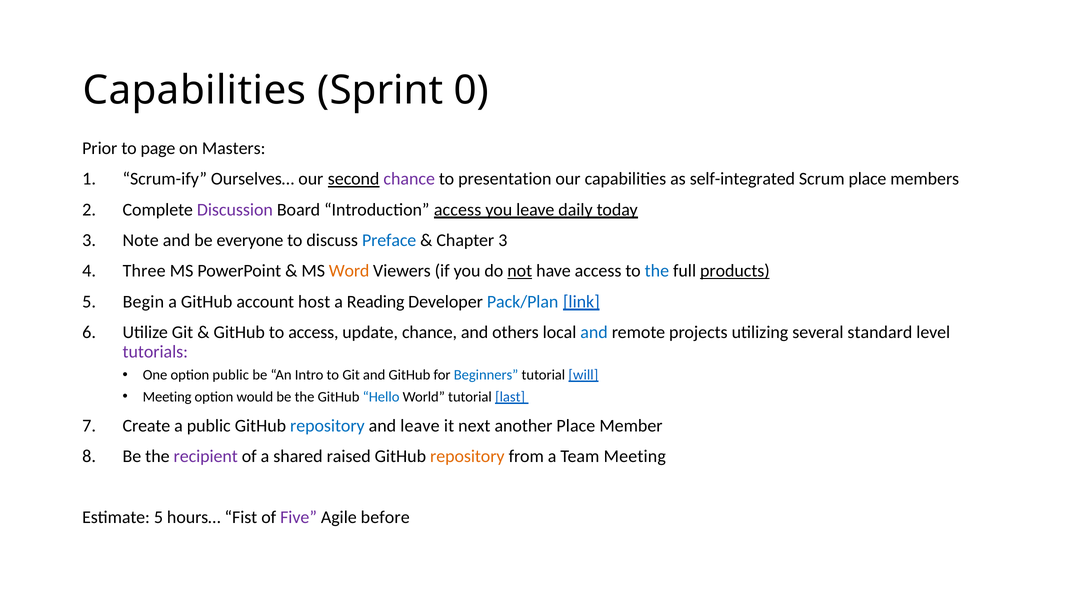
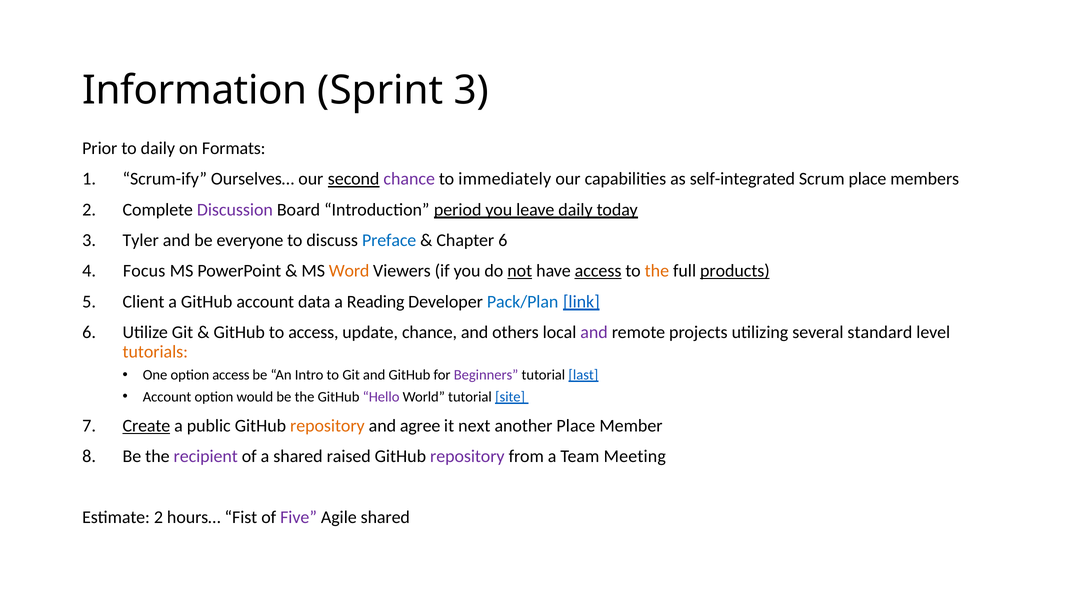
Capabilities: Capabilities -> Information (195, 91)
Sprint 0: 0 -> 3 (471, 91)
to page: page -> daily (158, 149)
Masters: Masters -> Formats (234, 149)
presentation: presentation -> immediately (505, 179)
Introduction access: access -> period (458, 210)
Note: Note -> Tyler (141, 240)
Chapter 3: 3 -> 6 (503, 240)
Three: Three -> Focus (144, 271)
access underline: none -> present (598, 271)
the colour: blue -> orange (657, 271)
Begin: Begin -> Client (143, 302)
host: host -> data (314, 302)
and colour: blue -> purple (594, 333)
tutorials colour: purple -> orange (155, 352)
option public: public -> access (231, 375)
Beginners colour: blue -> purple (486, 375)
will: will -> last (583, 375)
Meeting: Meeting -> Account (167, 397)
Hello colour: blue -> purple (381, 397)
last: last -> site (510, 397)
Create underline: none -> present (146, 426)
repository colour: blue -> orange (327, 426)
and leave: leave -> agree (420, 426)
repository colour: orange -> purple (467, 456)
Estimate 5: 5 -> 2 (158, 518)
Agile before: before -> shared (385, 518)
